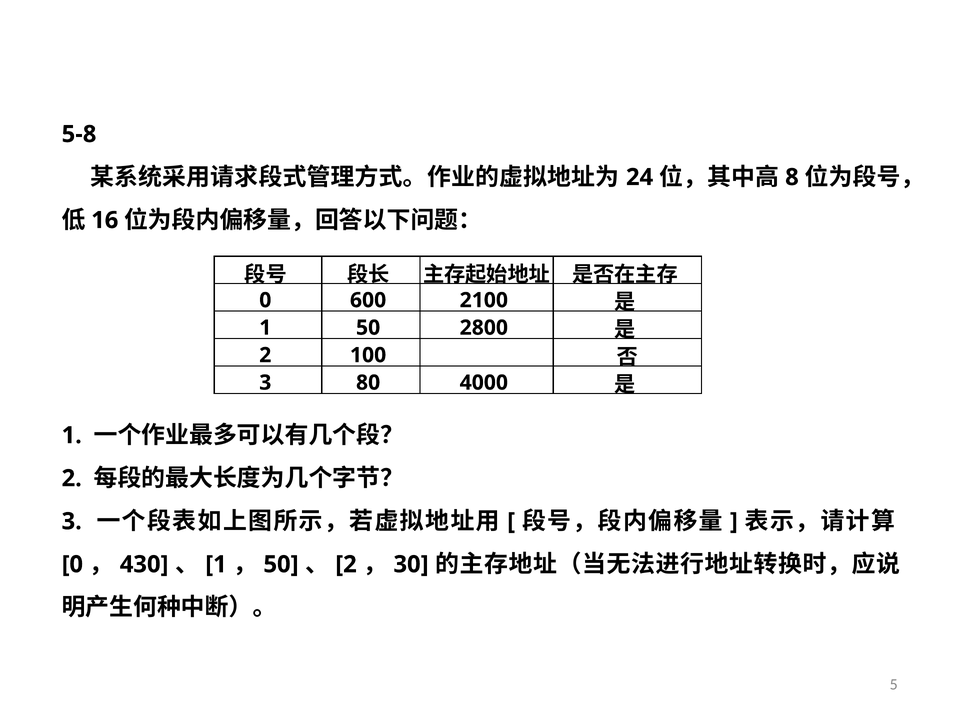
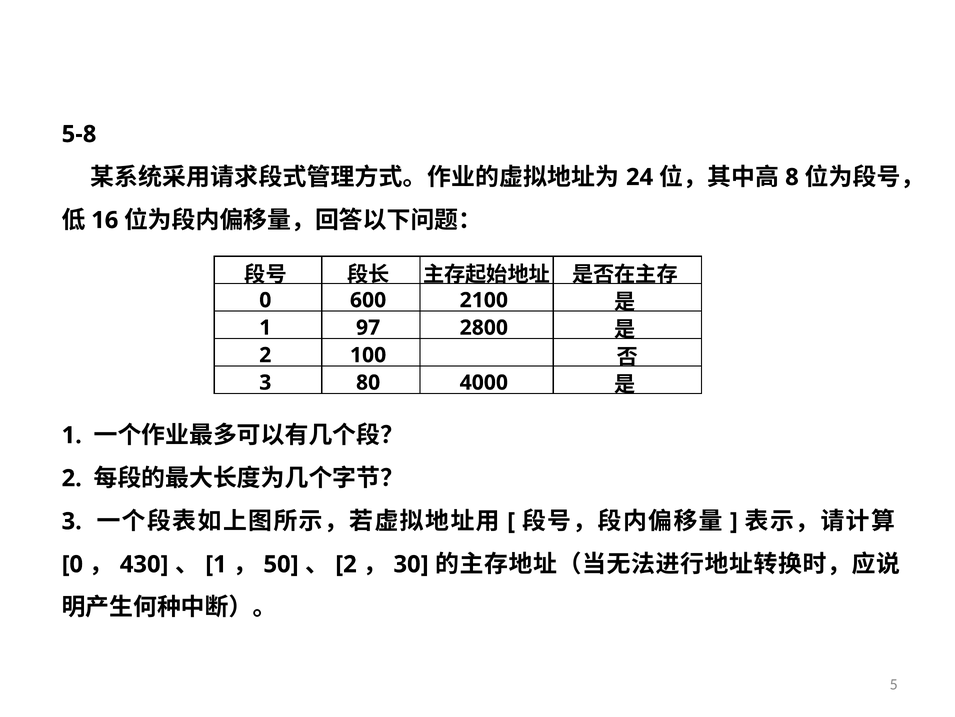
1 50: 50 -> 97 (368, 327)
